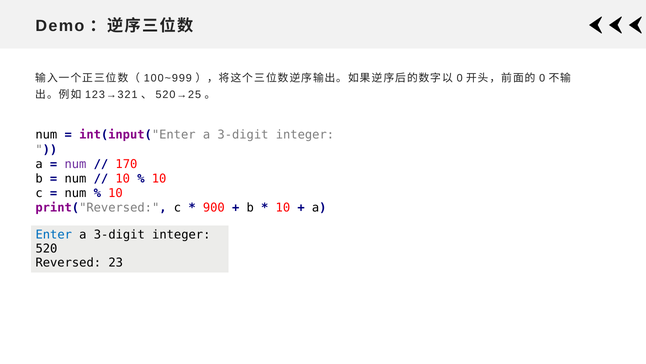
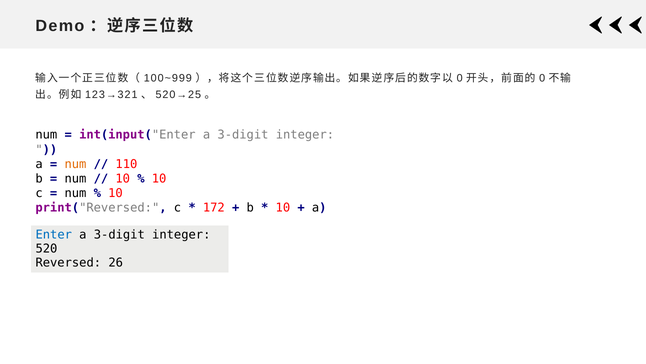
num colour: purple -> orange (75, 164)
170: 170 -> 110 (126, 164)
900: 900 -> 172 (214, 207)
23: 23 -> 26 (116, 262)
